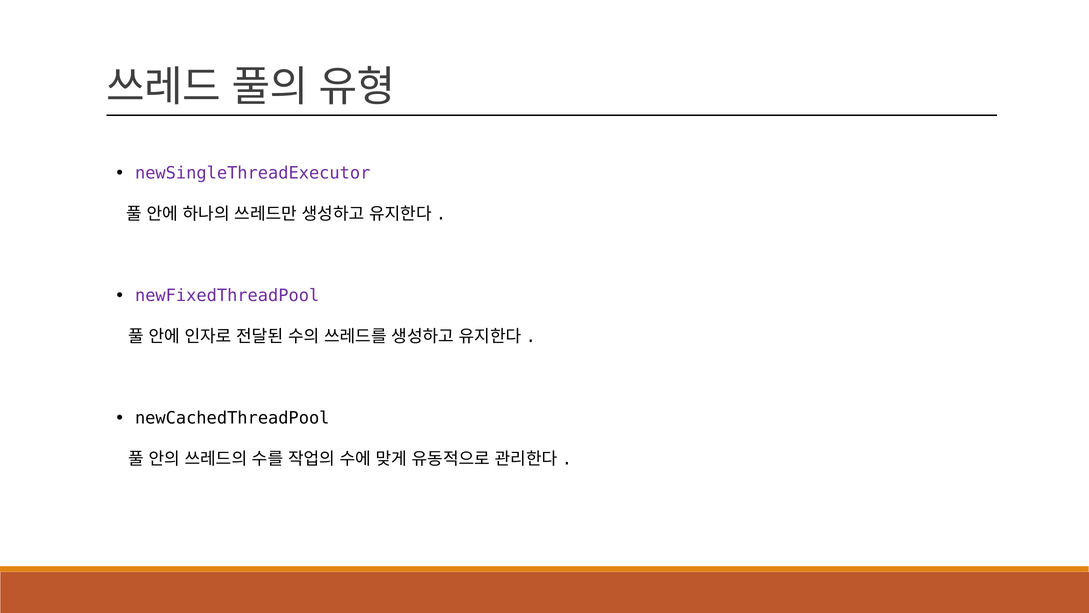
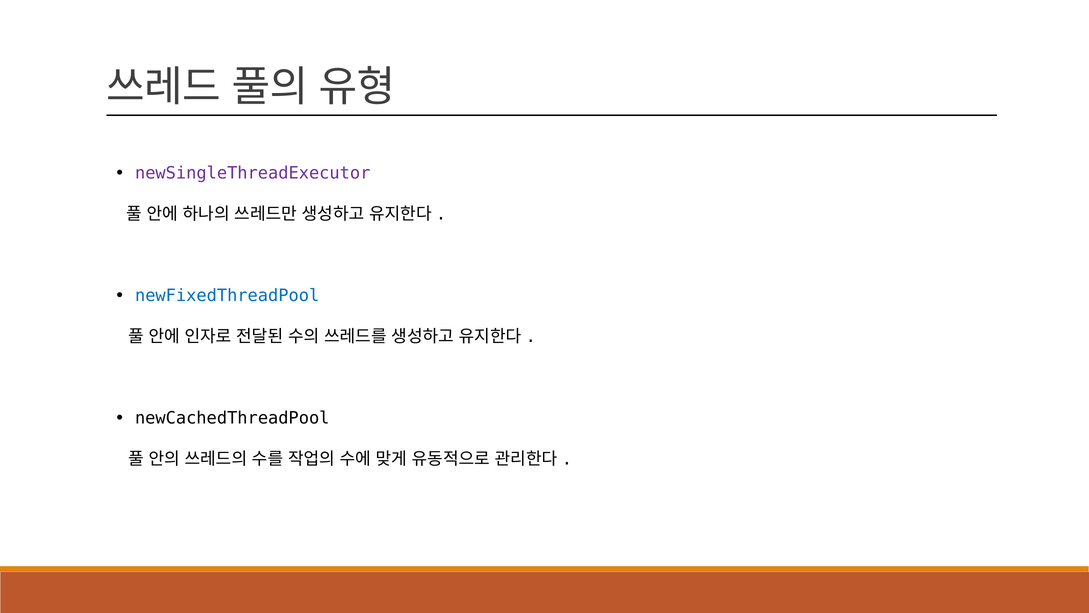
newFixedThreadPool colour: purple -> blue (227, 296)
